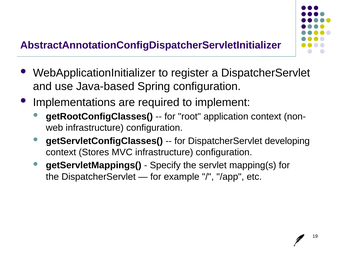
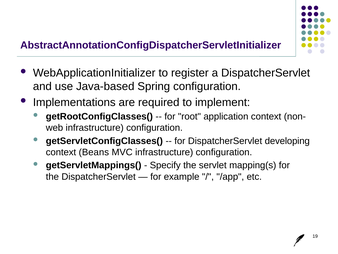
Stores: Stores -> Beans (94, 152)
